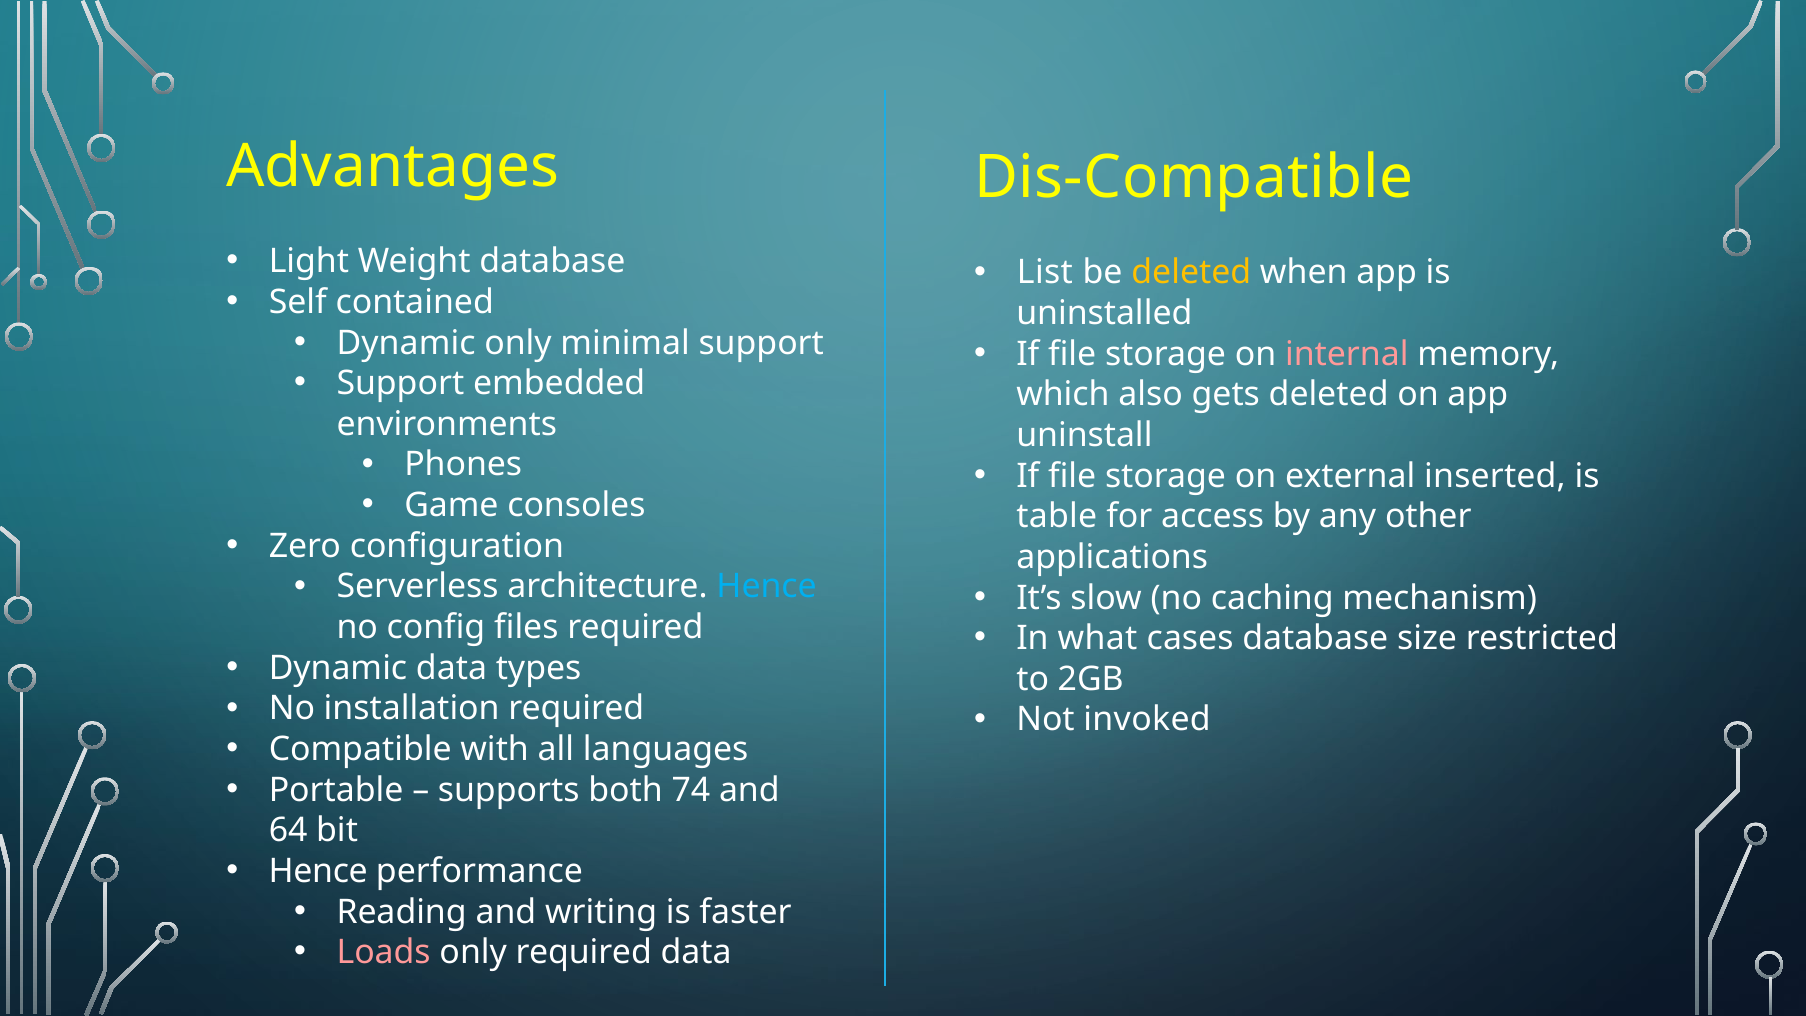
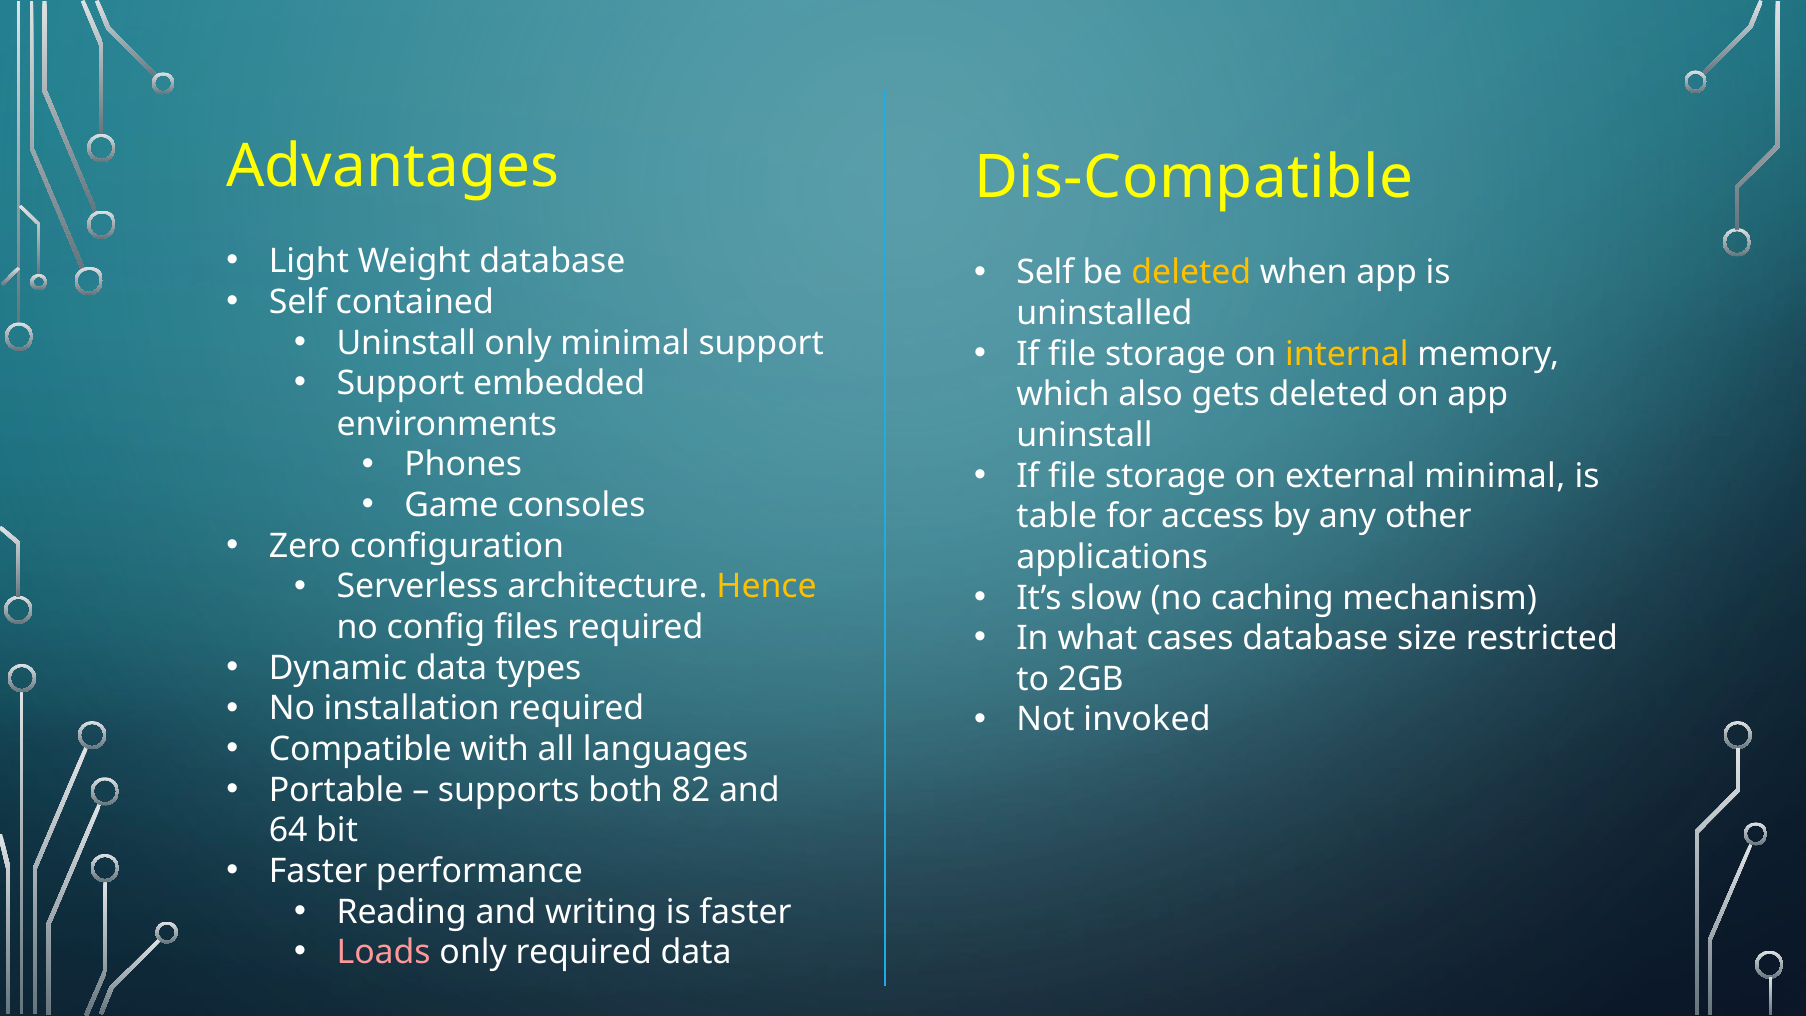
List: List -> Self (1045, 273)
Dynamic: Dynamic -> Uninstall (406, 343)
internal colour: pink -> yellow (1347, 354)
external inserted: inserted -> minimal (1495, 476)
Hence colour: light blue -> yellow (767, 587)
74: 74 -> 82 (691, 790)
Hence: Hence -> Faster (318, 871)
